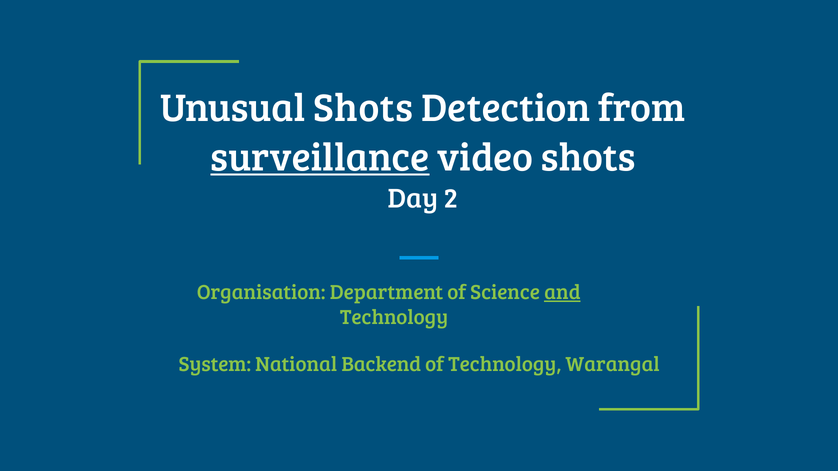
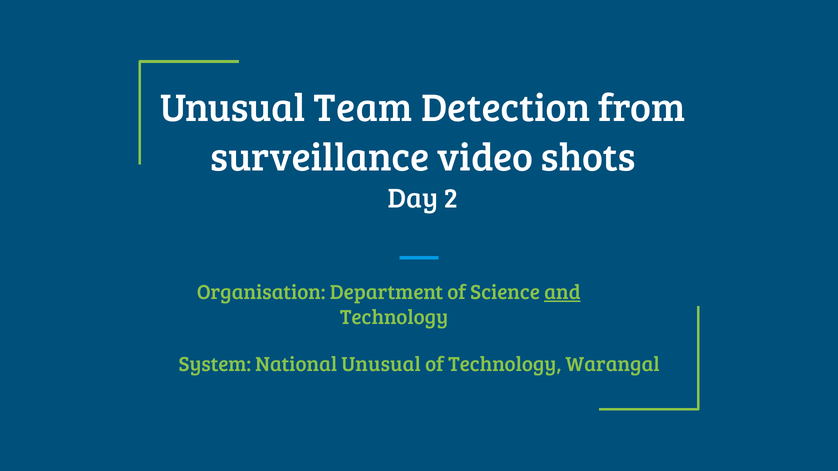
Unusual Shots: Shots -> Team (363, 108)
surveillance underline: present -> none (320, 158)
National Backend: Backend -> Unusual (381, 364)
